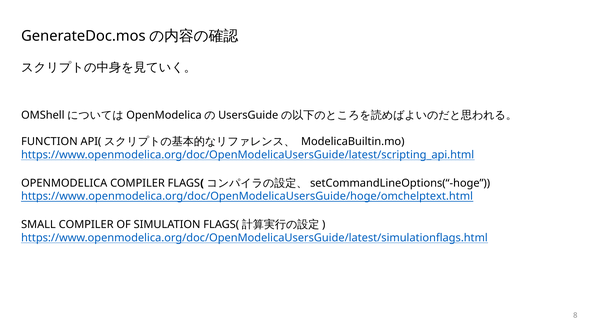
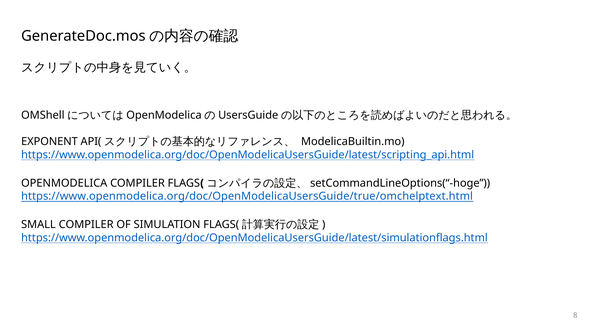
FUNCTION: FUNCTION -> EXPONENT (49, 142)
https://www.openmodelica.org/doc/OpenModelicaUsersGuide/hoge/omchelptext.html: https://www.openmodelica.org/doc/OpenModelicaUsersGuide/hoge/omchelptext.html -> https://www.openmodelica.org/doc/OpenModelicaUsersGuide/true/omchelptext.html (247, 197)
